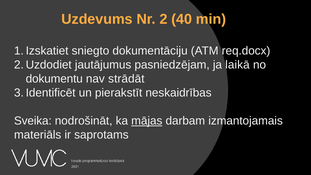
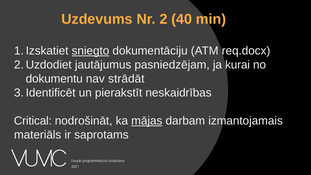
sniegto underline: none -> present (90, 51)
laikā: laikā -> kurai (238, 65)
Sveika: Sveika -> Critical (33, 121)
